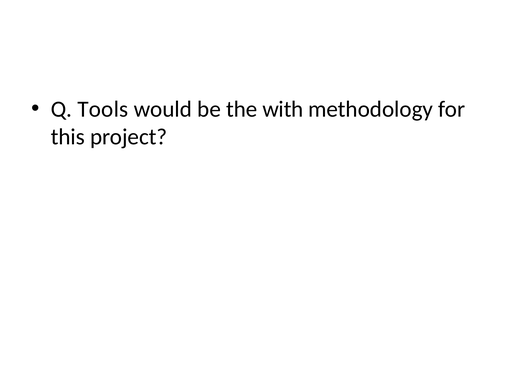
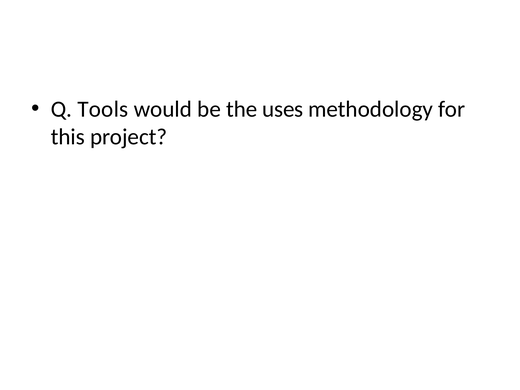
with: with -> uses (283, 109)
